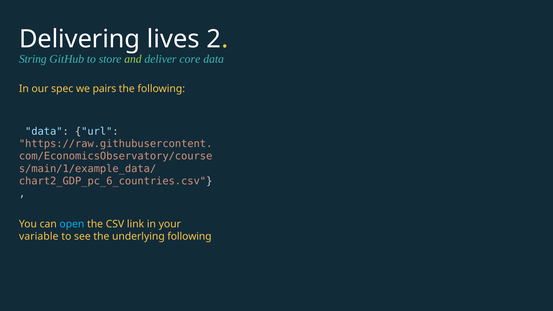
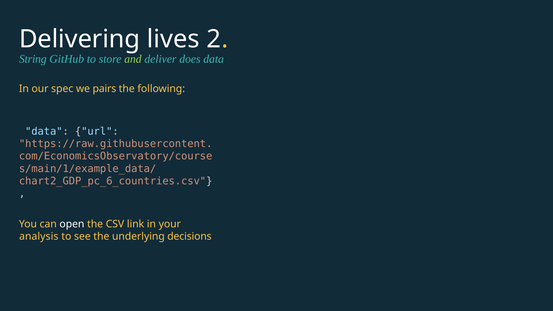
core: core -> does (190, 59)
open colour: light blue -> white (72, 224)
variable: variable -> analysis (39, 236)
underlying following: following -> decisions (189, 236)
